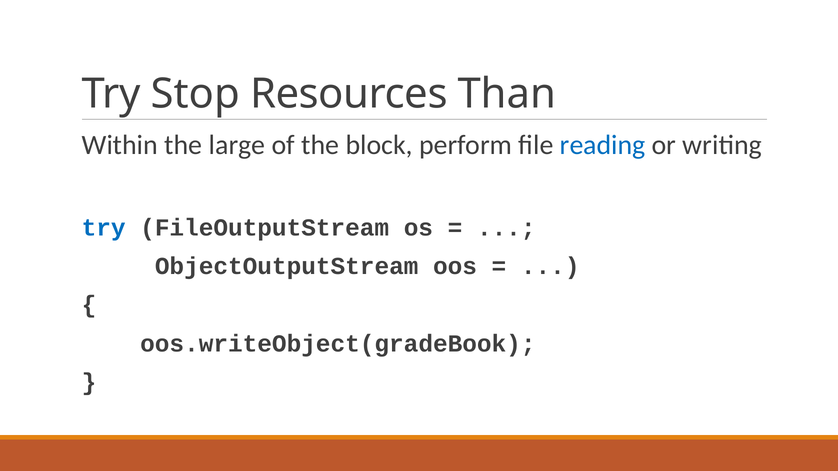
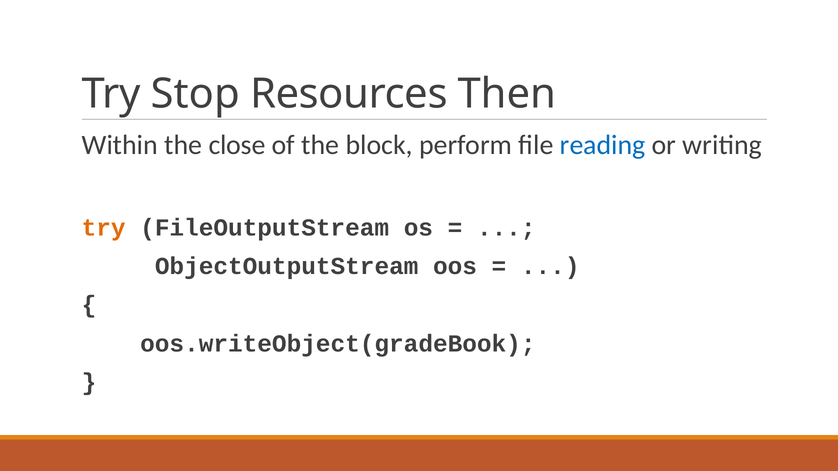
Than: Than -> Then (507, 94)
large: large -> close (237, 145)
try colour: blue -> orange (104, 228)
